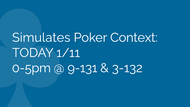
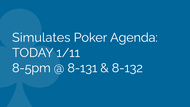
Context: Context -> Agenda (134, 38)
0-5pm: 0-5pm -> 8-5pm (31, 68)
9-131: 9-131 -> 8-131 (82, 68)
3-132: 3-132 -> 8-132 (127, 68)
